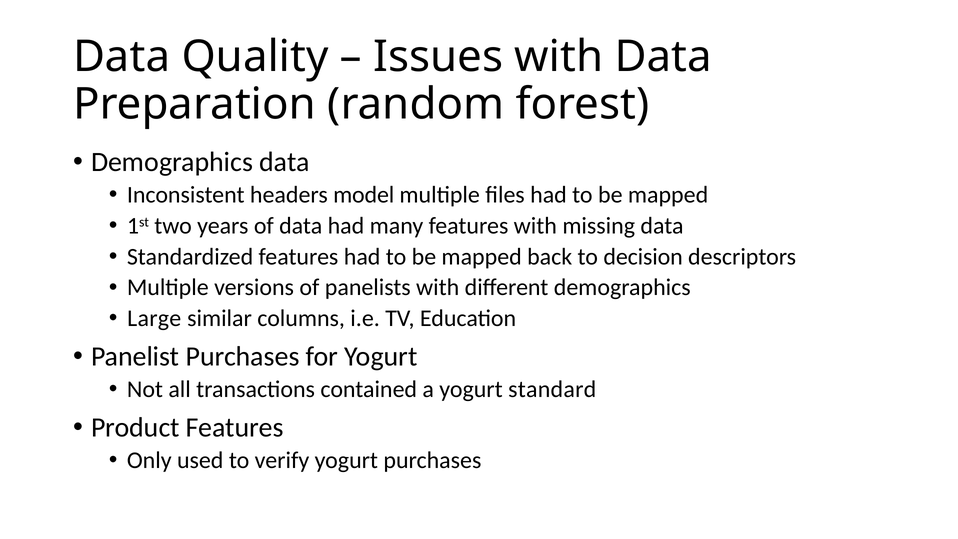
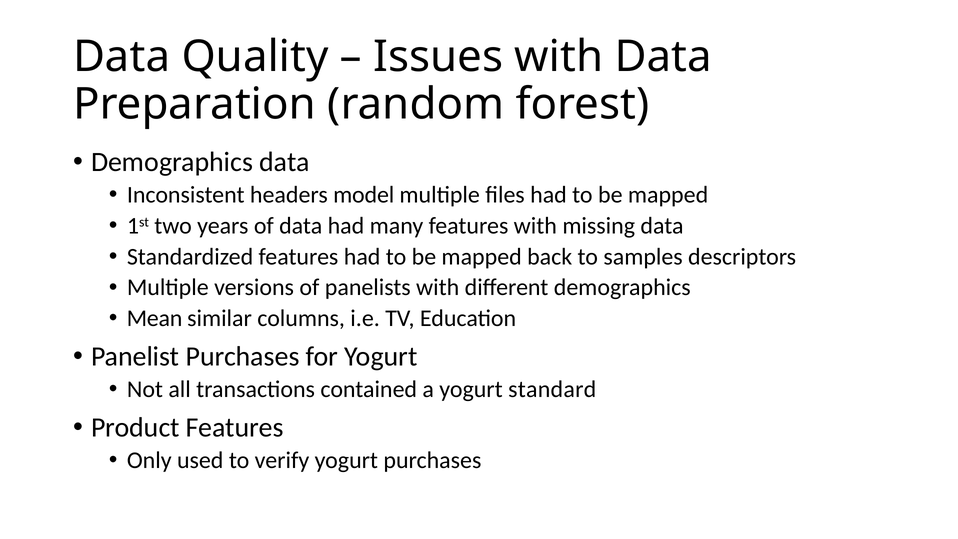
decision: decision -> samples (643, 257)
Large: Large -> Mean (154, 318)
